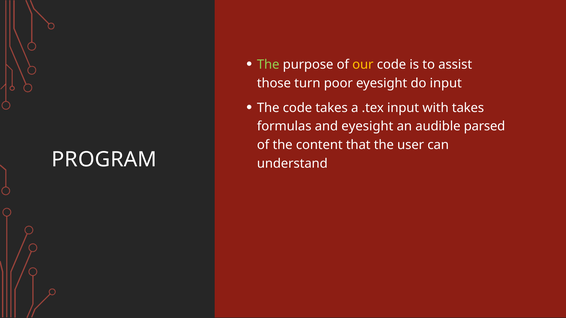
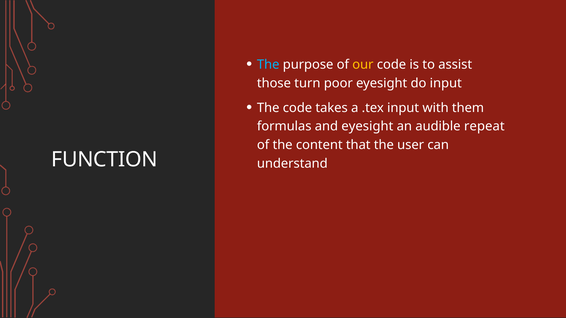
The colour: light green -> light blue (268, 65)
with takes: takes -> them (468, 108)
parsed: parsed -> repeat (484, 127)
PROGRAM: PROGRAM -> FUNCTION (104, 160)
